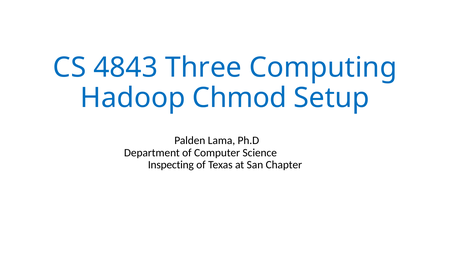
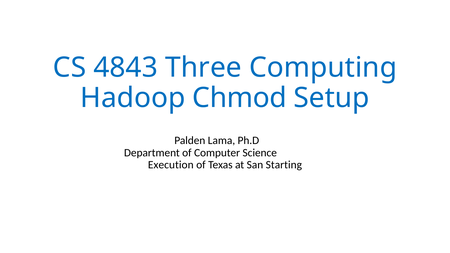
Inspecting: Inspecting -> Execution (171, 165)
Chapter: Chapter -> Starting (284, 165)
